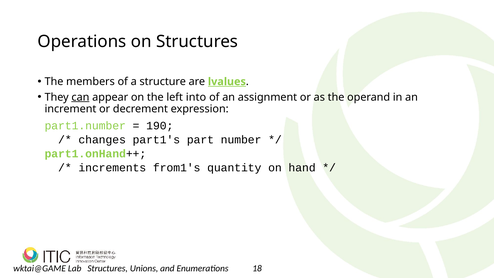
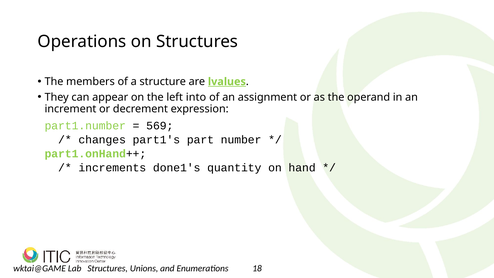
can underline: present -> none (80, 97)
190: 190 -> 569 (160, 126)
from1's: from1's -> done1's (177, 168)
